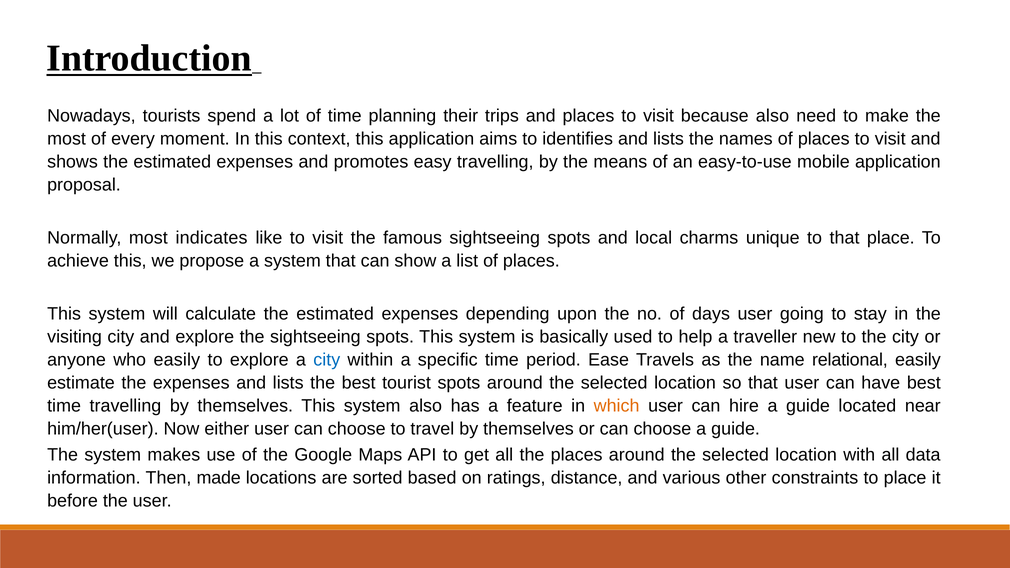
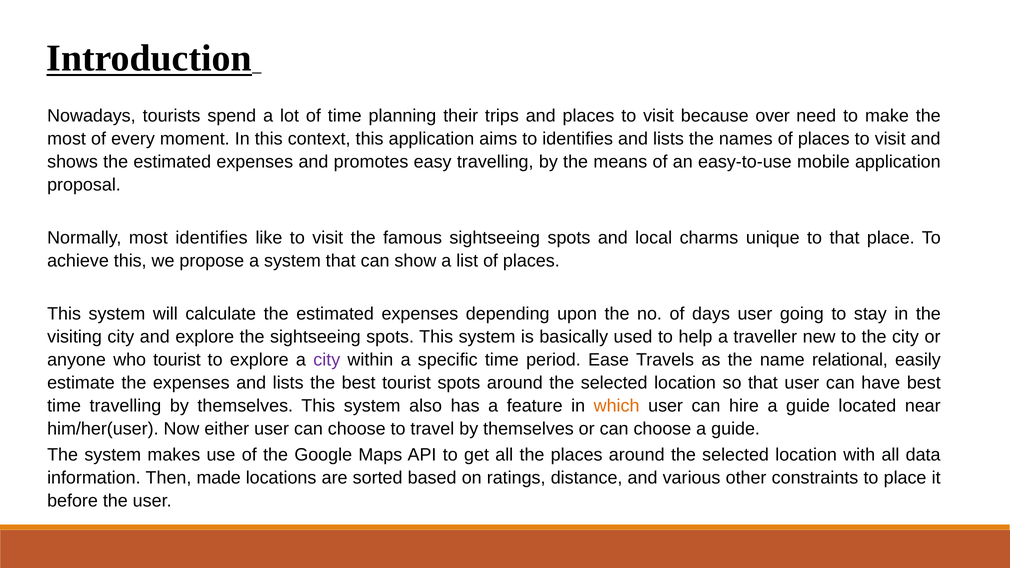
because also: also -> over (773, 116)
most indicates: indicates -> identifies (212, 238)
who easily: easily -> tourist (177, 360)
city colour: blue -> purple (327, 360)
